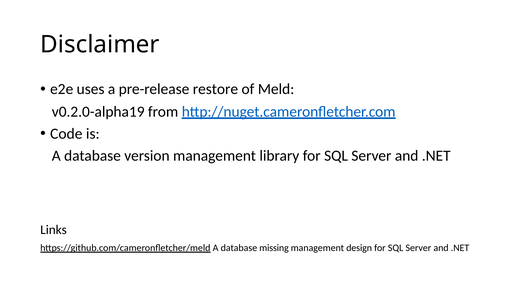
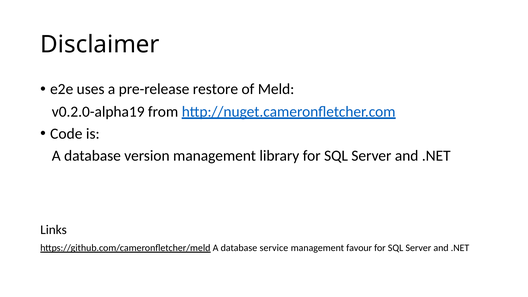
missing: missing -> service (274, 248)
design: design -> favour (359, 248)
